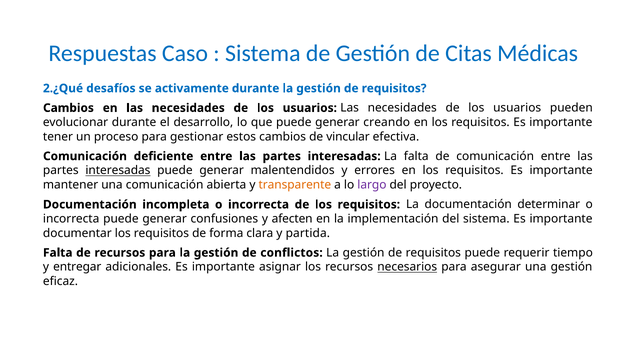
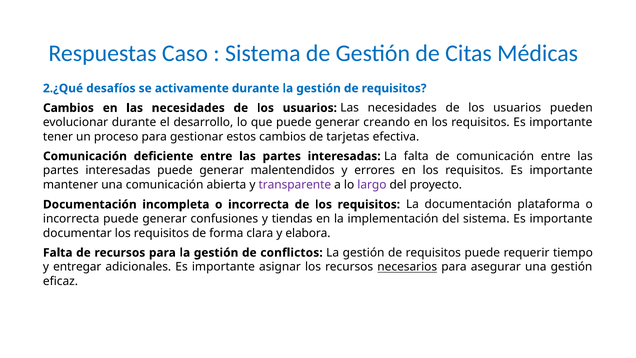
vincular: vincular -> tarjetas (348, 136)
interesadas underline: present -> none (118, 170)
transparente colour: orange -> purple (295, 185)
determinar: determinar -> plataforma (549, 204)
afecten: afecten -> tiendas (292, 219)
partida: partida -> elabora (308, 233)
